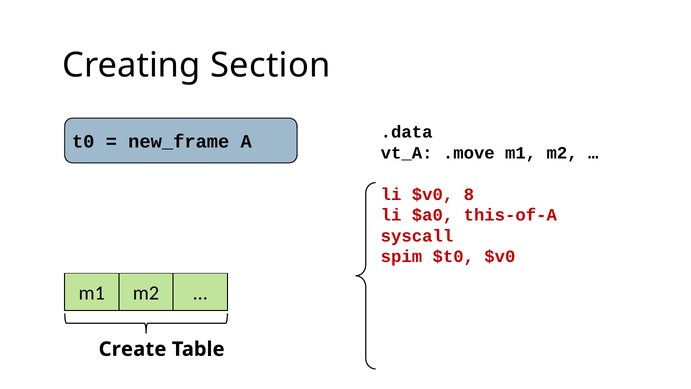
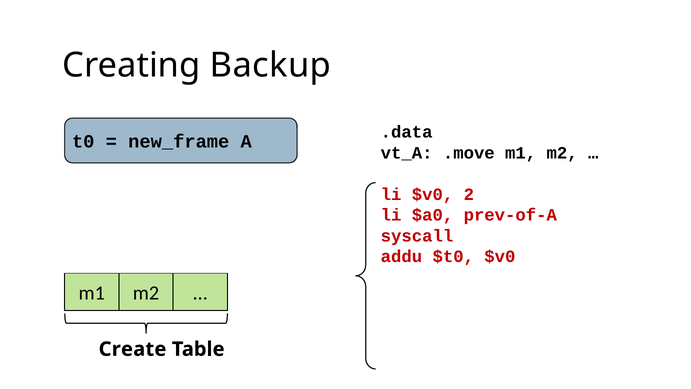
Section: Section -> Backup (270, 65)
8: 8 -> 2 (469, 194)
this-of-A: this-of-A -> prev-of-A (510, 215)
spim: spim -> addu (401, 256)
